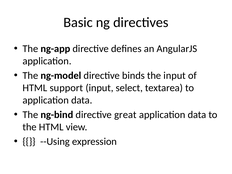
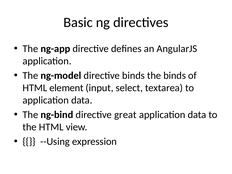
the input: input -> binds (175, 75)
support: support -> element (66, 88)
